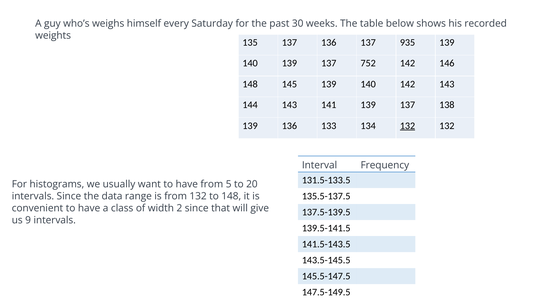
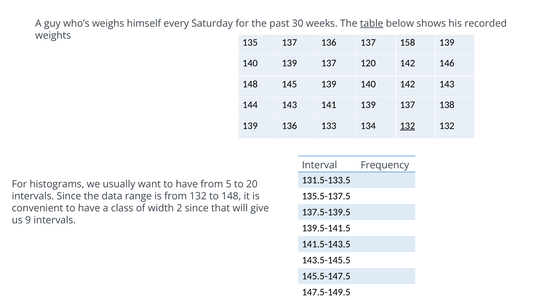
table underline: none -> present (372, 23)
935: 935 -> 158 (408, 43)
752: 752 -> 120 (368, 63)
